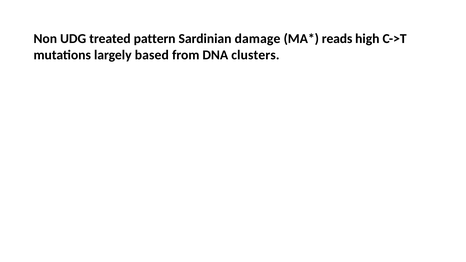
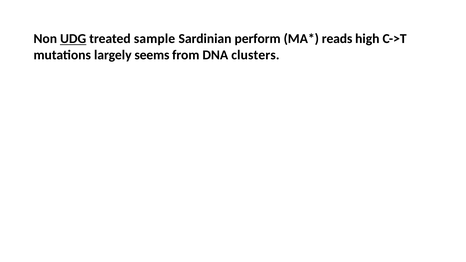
UDG underline: none -> present (73, 39)
pattern: pattern -> sample (155, 39)
damage: damage -> perform (258, 39)
based: based -> seems (152, 55)
